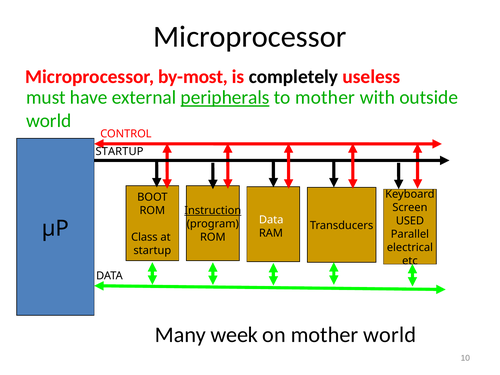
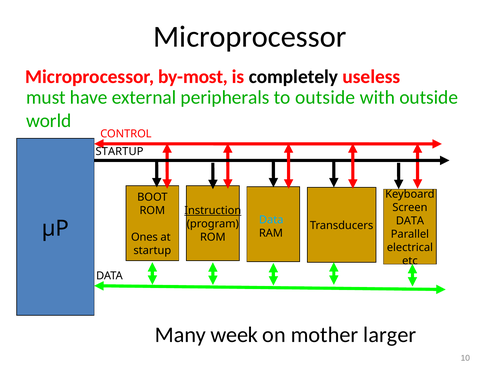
peripherals underline: present -> none (225, 98)
to mother: mother -> outside (325, 98)
Data colour: white -> light blue (271, 220)
USED: USED -> DATA (410, 221)
Class: Class -> Ones (144, 237)
mother world: world -> larger (390, 335)
